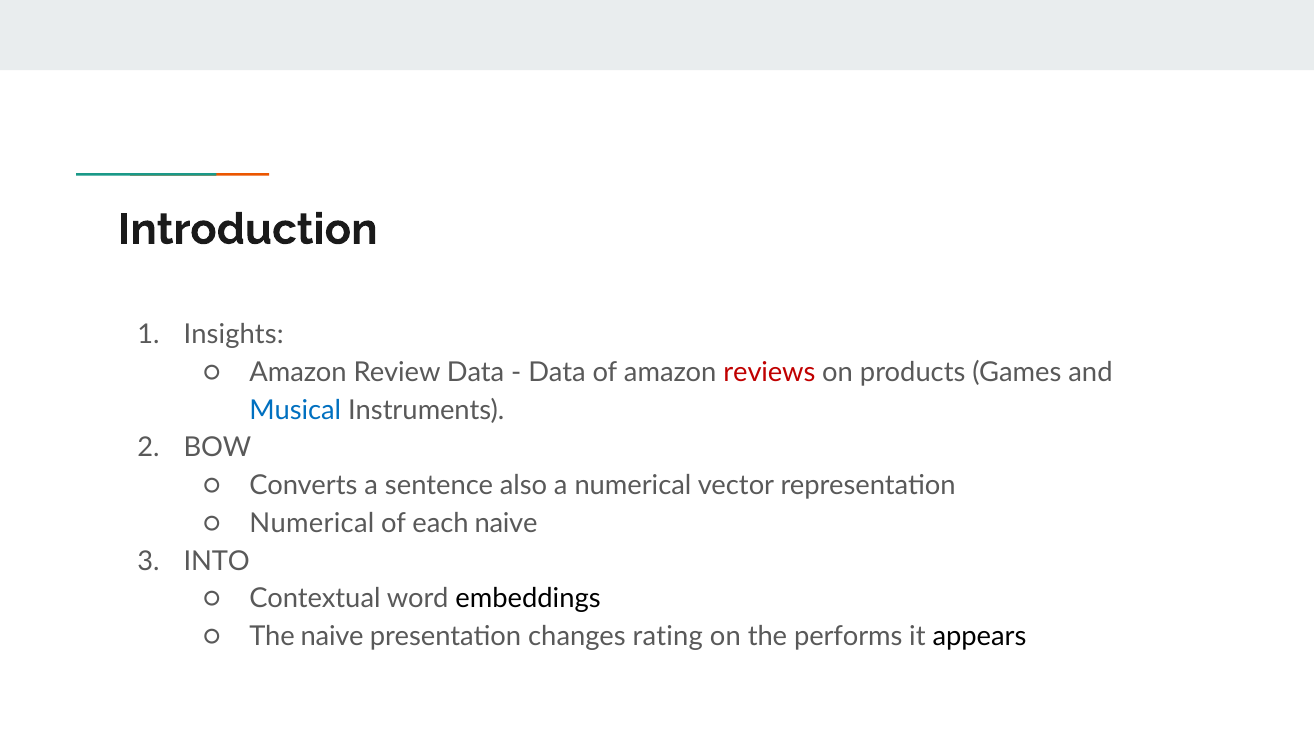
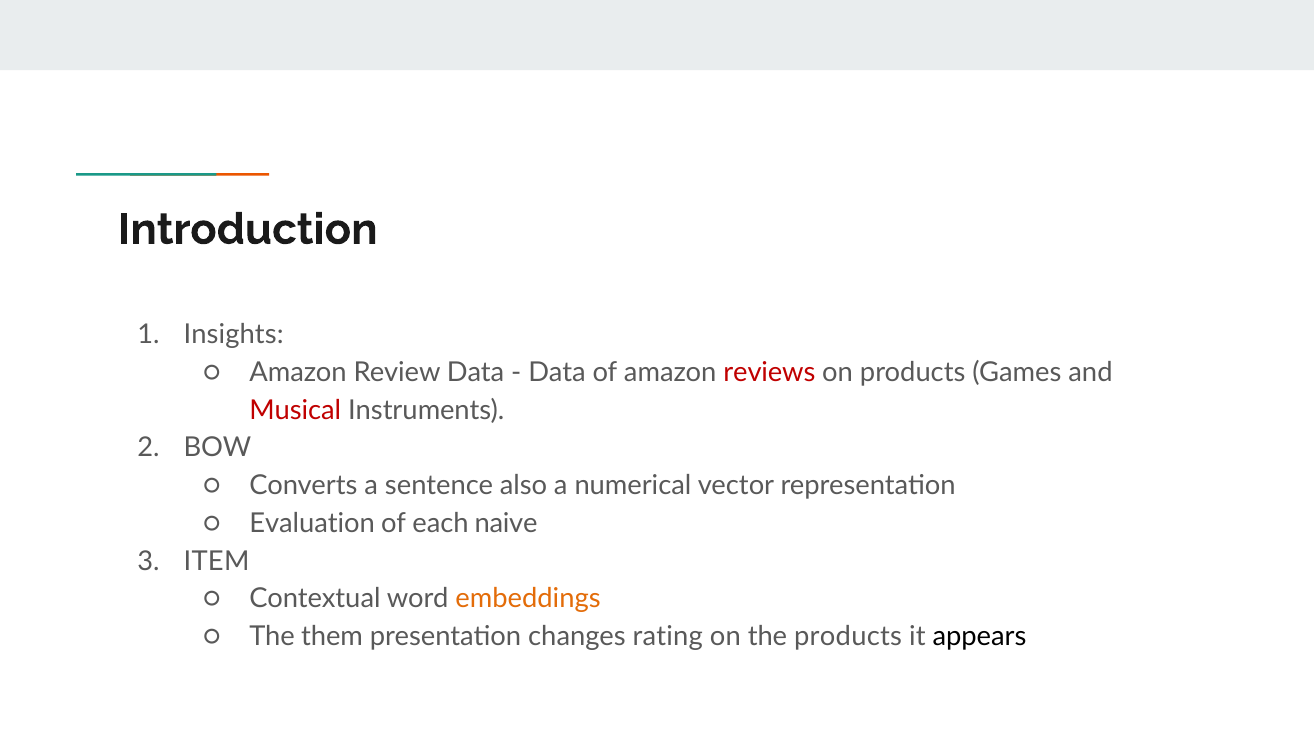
Musical colour: blue -> red (295, 410)
Numerical: Numerical -> Evaluation (312, 524)
INTO: INTO -> ITEM (217, 561)
embeddings colour: black -> orange (528, 599)
The naive: naive -> them (332, 637)
the performs: performs -> products (848, 637)
